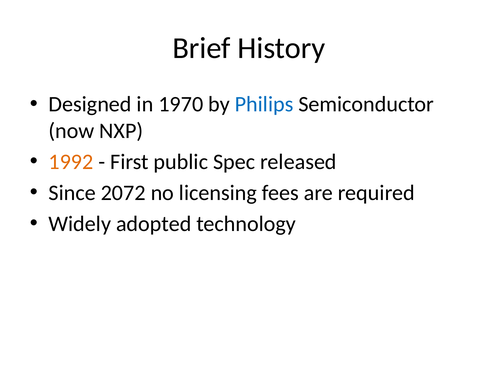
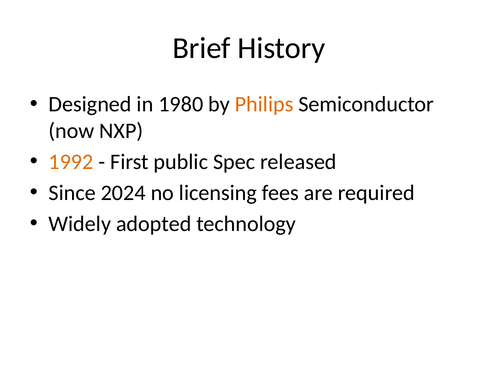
1970: 1970 -> 1980 (181, 104)
Philips colour: blue -> orange (264, 104)
2072: 2072 -> 2024 (123, 193)
